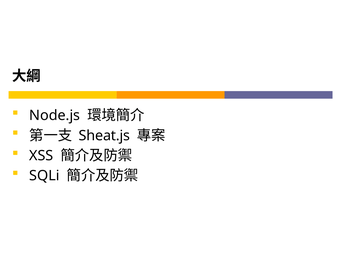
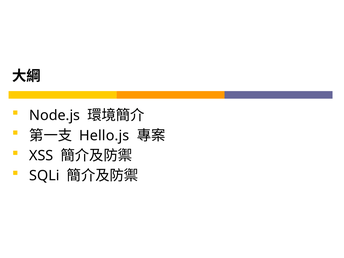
Sheat.js: Sheat.js -> Hello.js (104, 136)
